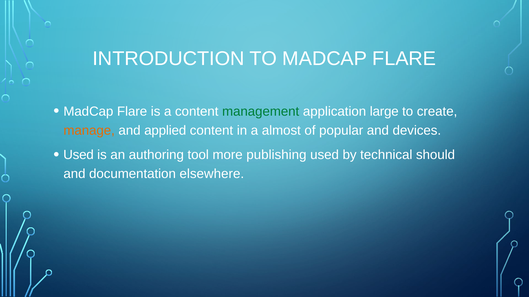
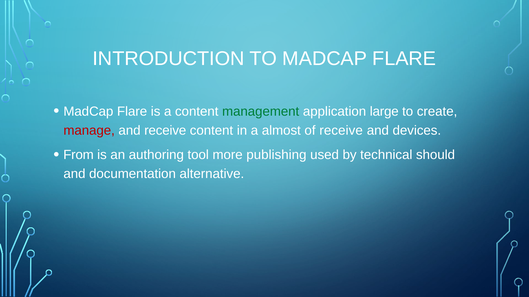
manage colour: orange -> red (89, 131)
and applied: applied -> receive (165, 131)
of popular: popular -> receive (341, 131)
Used: Used -> From (79, 155)
elsewhere: elsewhere -> alternative (212, 174)
